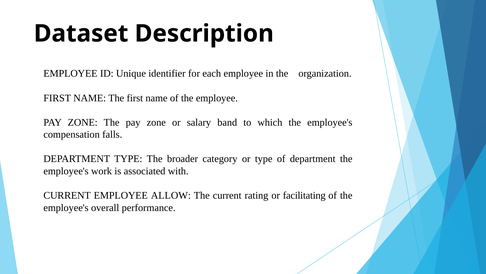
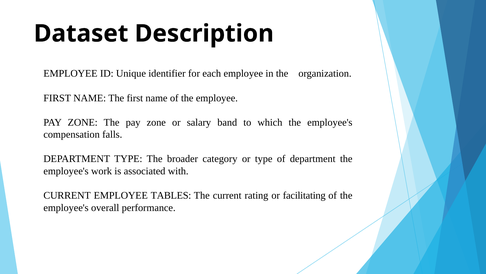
ALLOW: ALLOW -> TABLES (171, 195)
